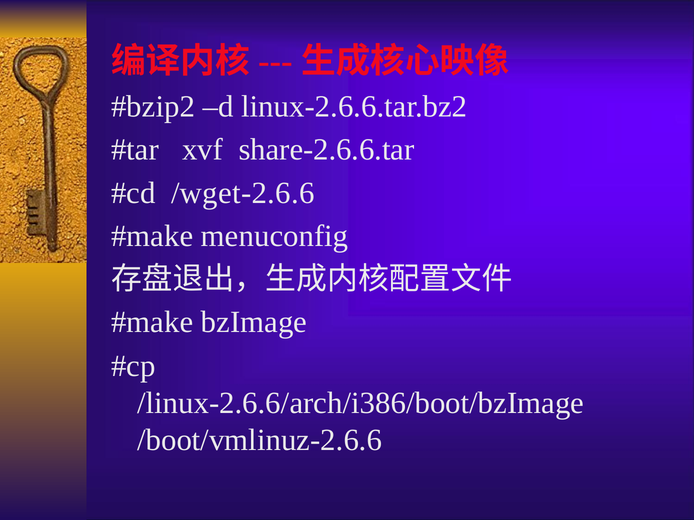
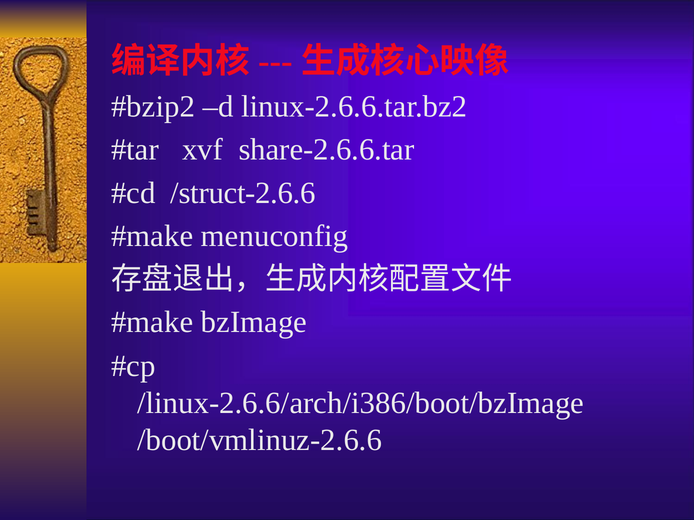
/wget-2.6.6: /wget-2.6.6 -> /struct-2.6.6 (243, 193)
